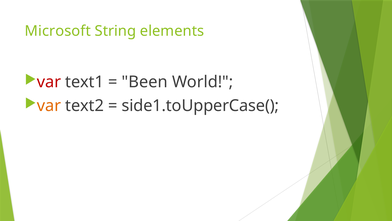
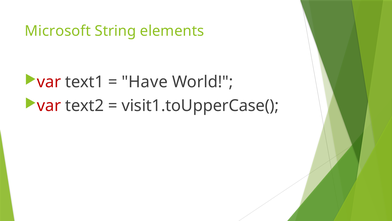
Been: Been -> Have (145, 82)
var colour: orange -> red (49, 106)
side1.toUpperCase(: side1.toUpperCase( -> visit1.toUpperCase( (200, 106)
